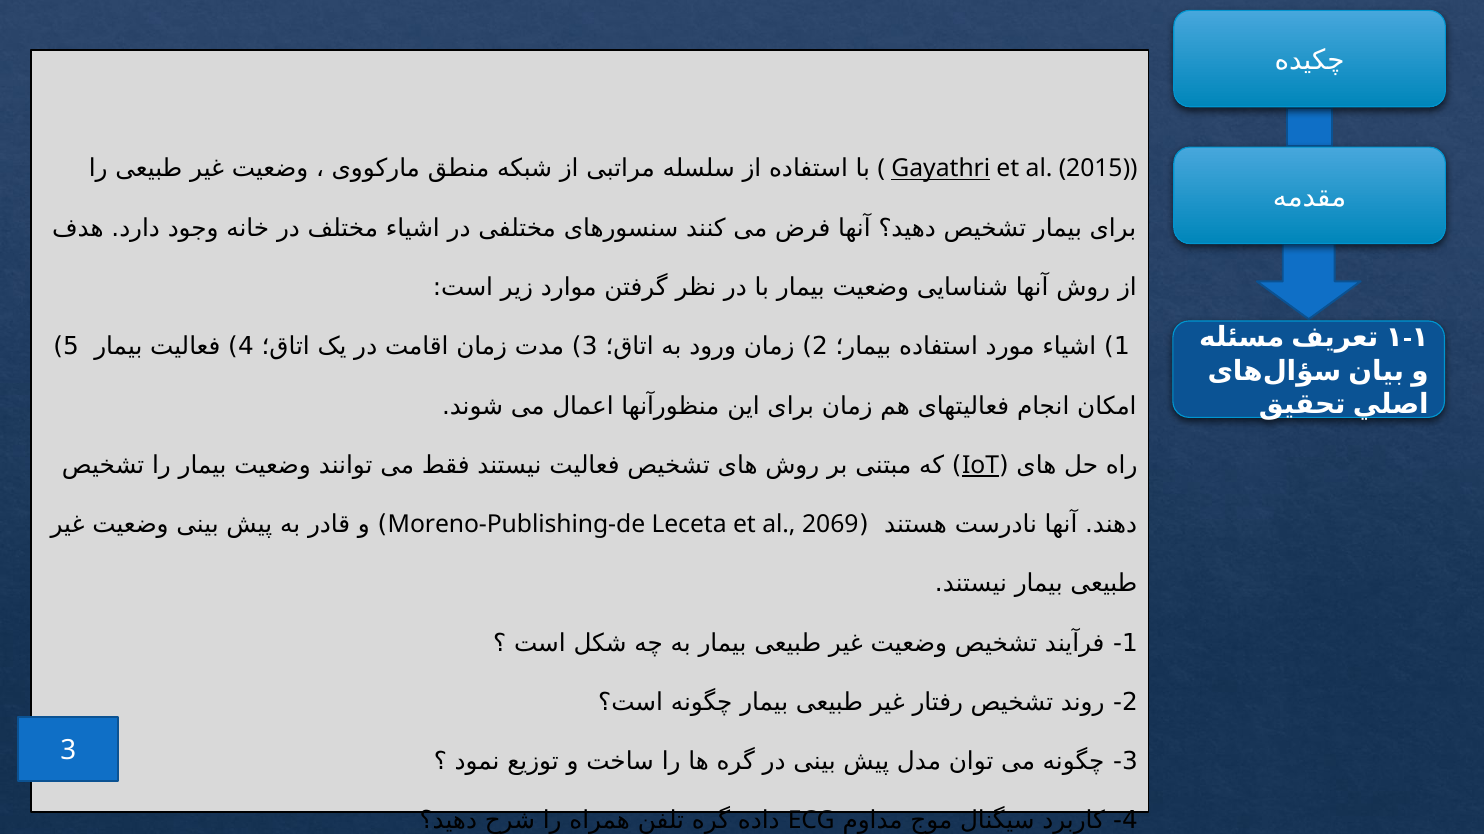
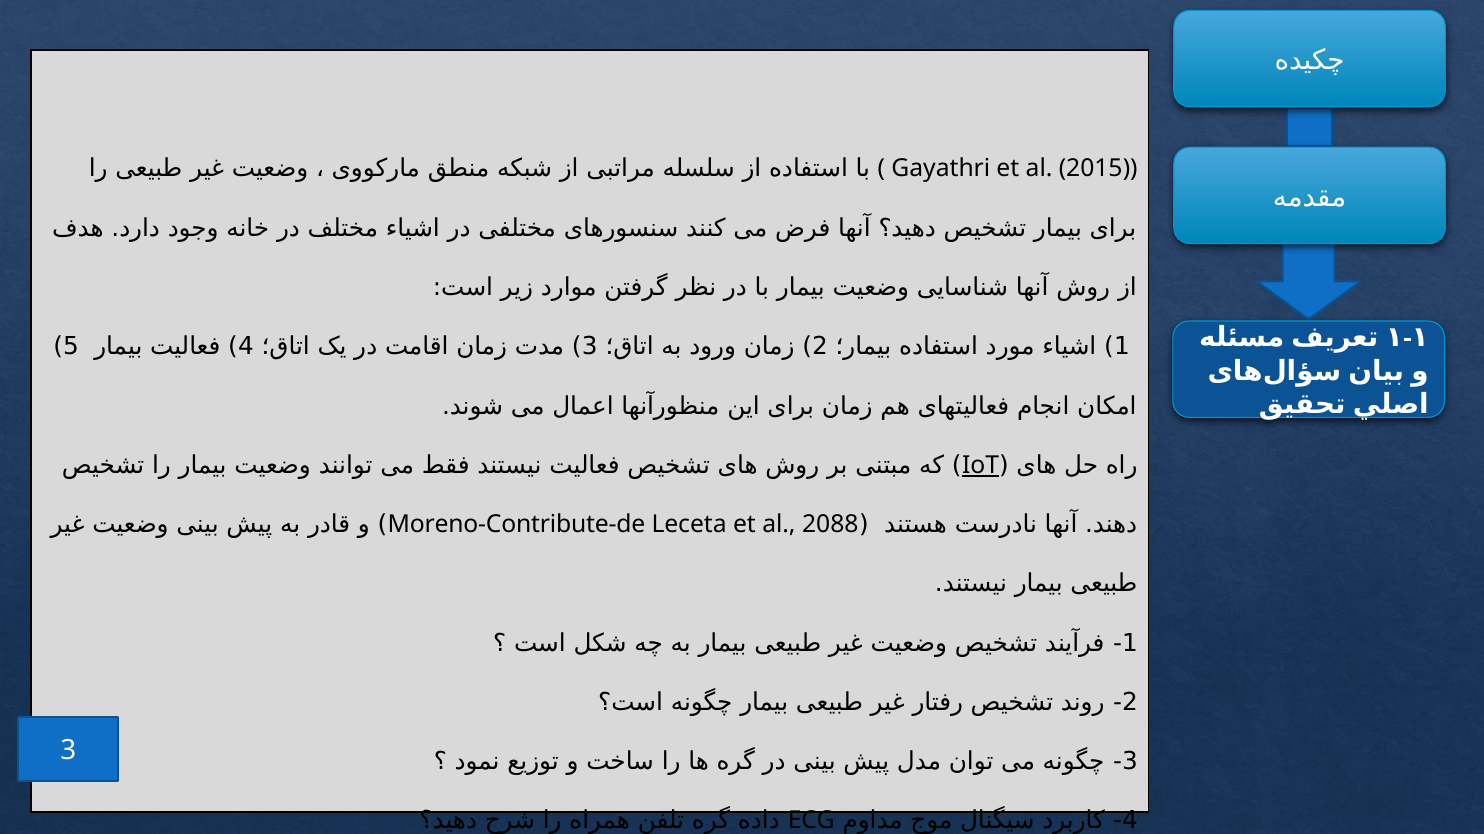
Gayathri underline: present -> none (941, 169)
Moreno-Publishing-de: Moreno-Publishing-de -> Moreno-Contribute-de (516, 525)
2069: 2069 -> 2088 (830, 525)
